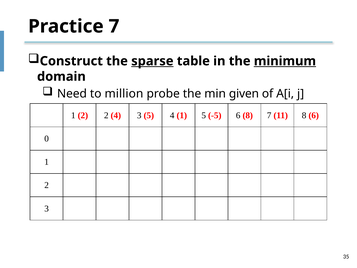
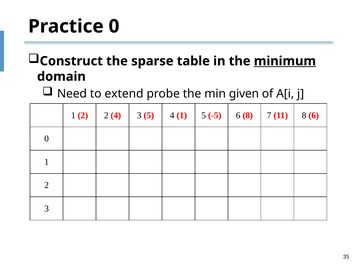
Practice 7: 7 -> 0 (114, 26)
sparse underline: present -> none (152, 61)
million: million -> extend (124, 94)
